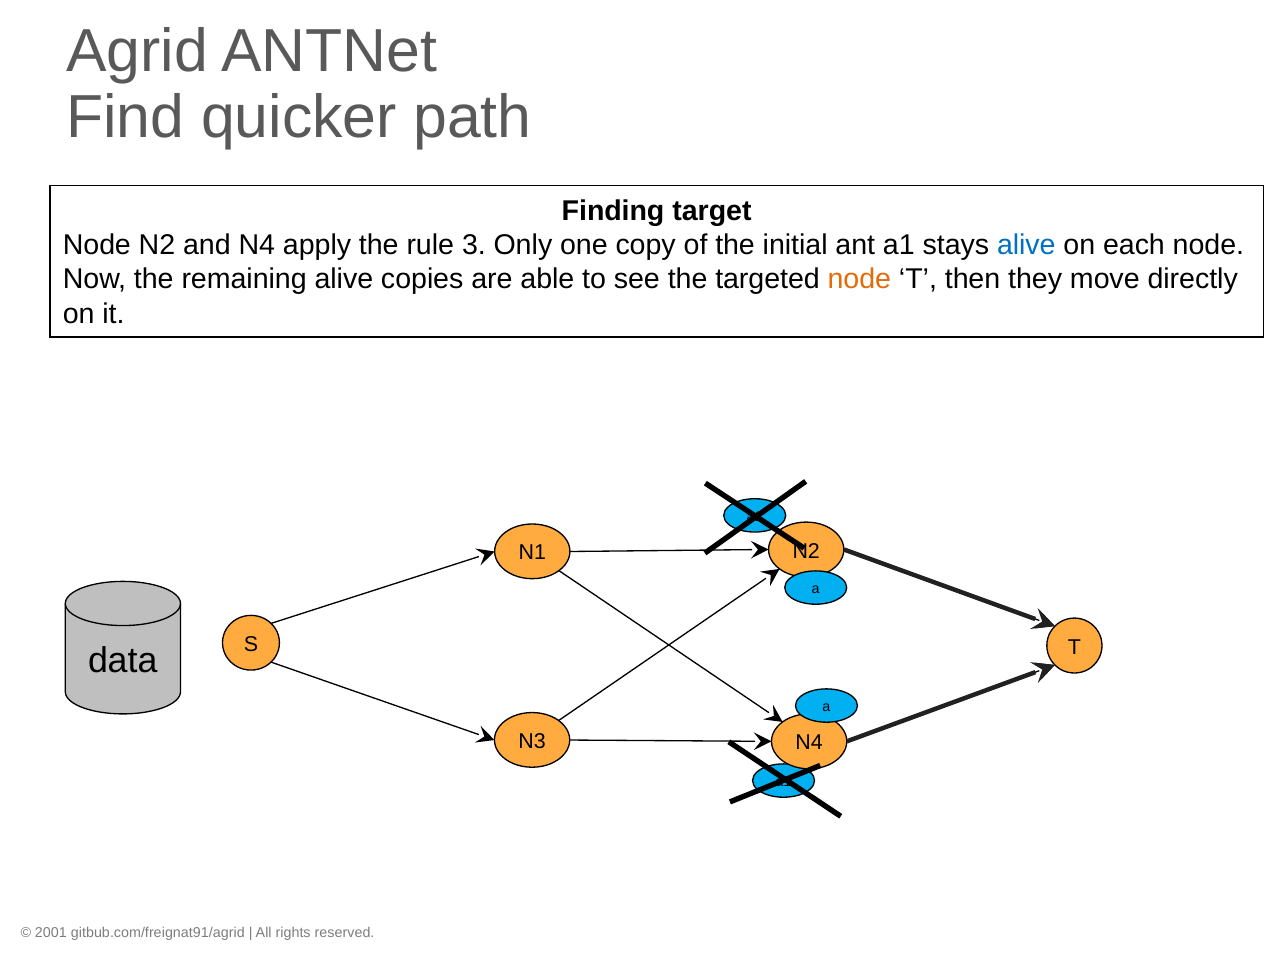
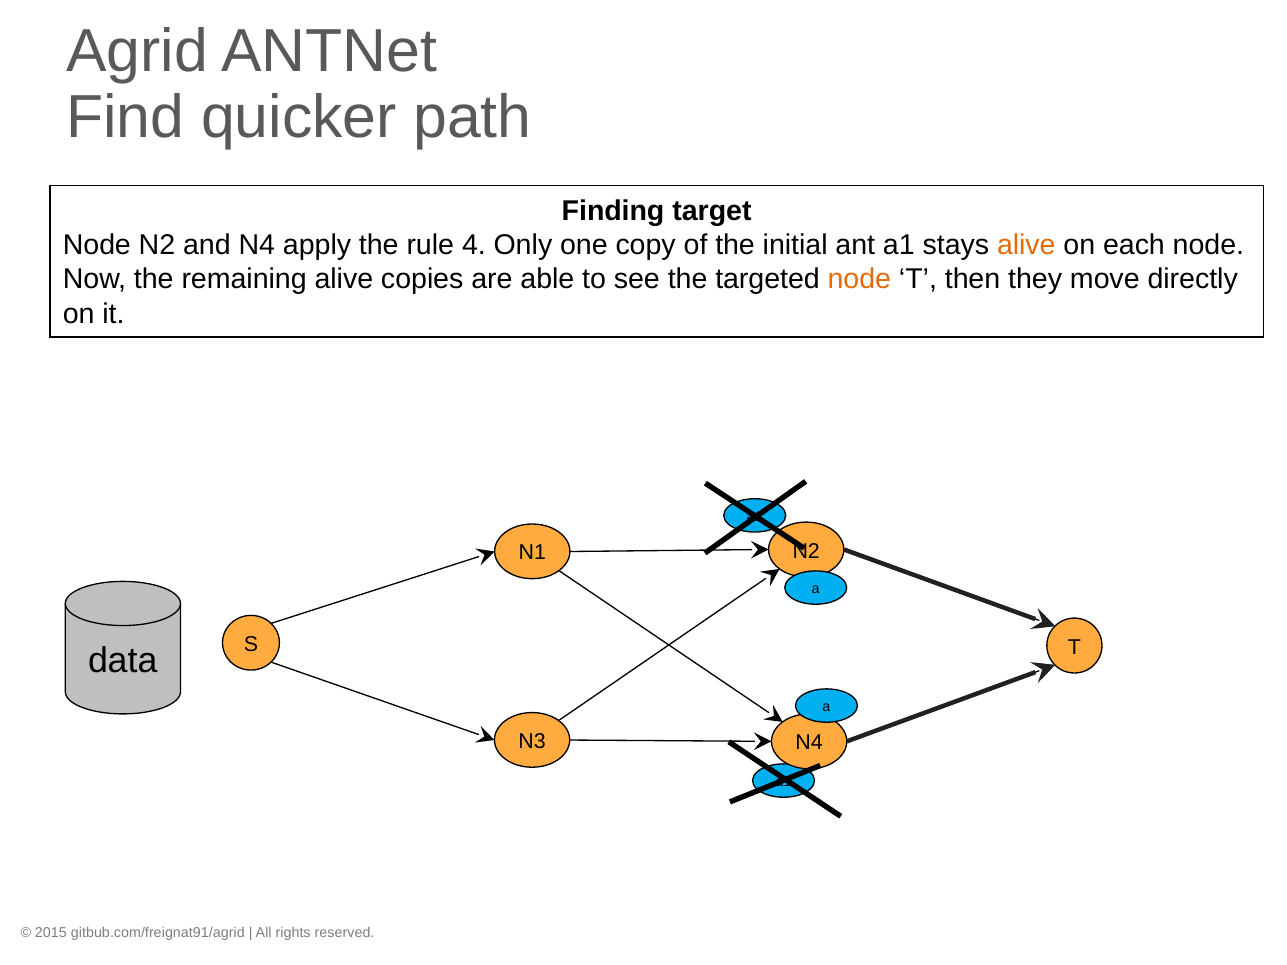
3: 3 -> 4 (474, 245)
alive colour: blue -> orange (1026, 245)
2001: 2001 -> 2015 (51, 933)
